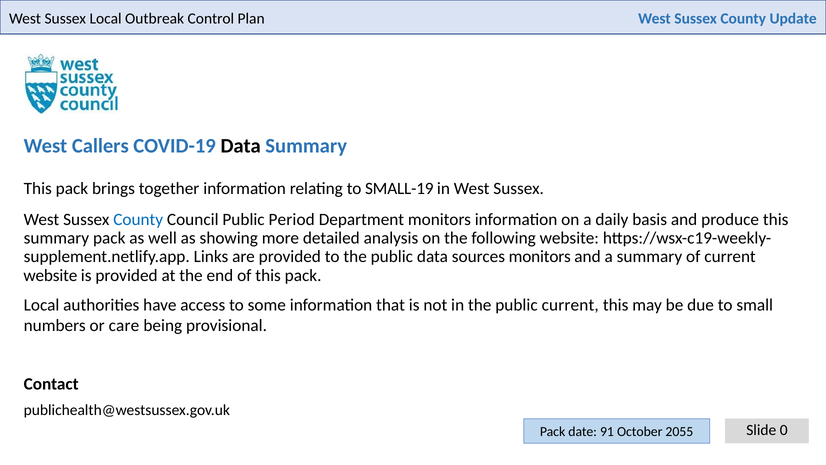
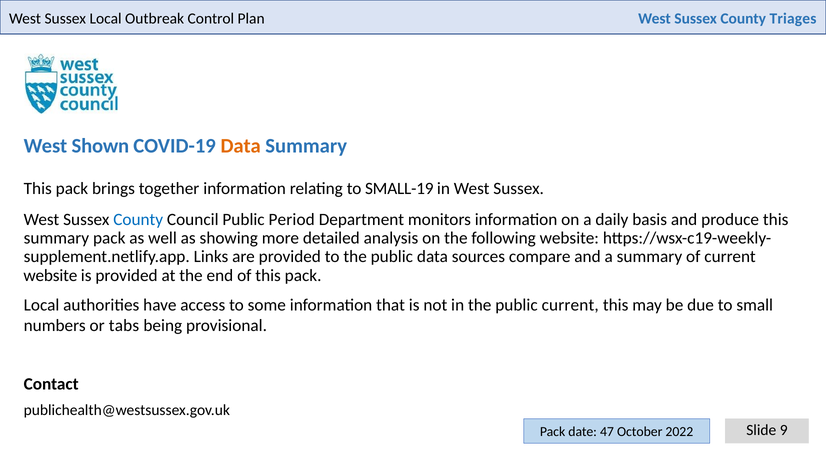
Update: Update -> Triages (793, 19)
Callers: Callers -> Shown (100, 146)
Data colour: black -> orange (241, 146)
sources monitors: monitors -> compare (540, 257)
care: care -> tabs (124, 325)
0: 0 -> 9 (784, 430)
91: 91 -> 47 (607, 432)
2055: 2055 -> 2022 (679, 432)
